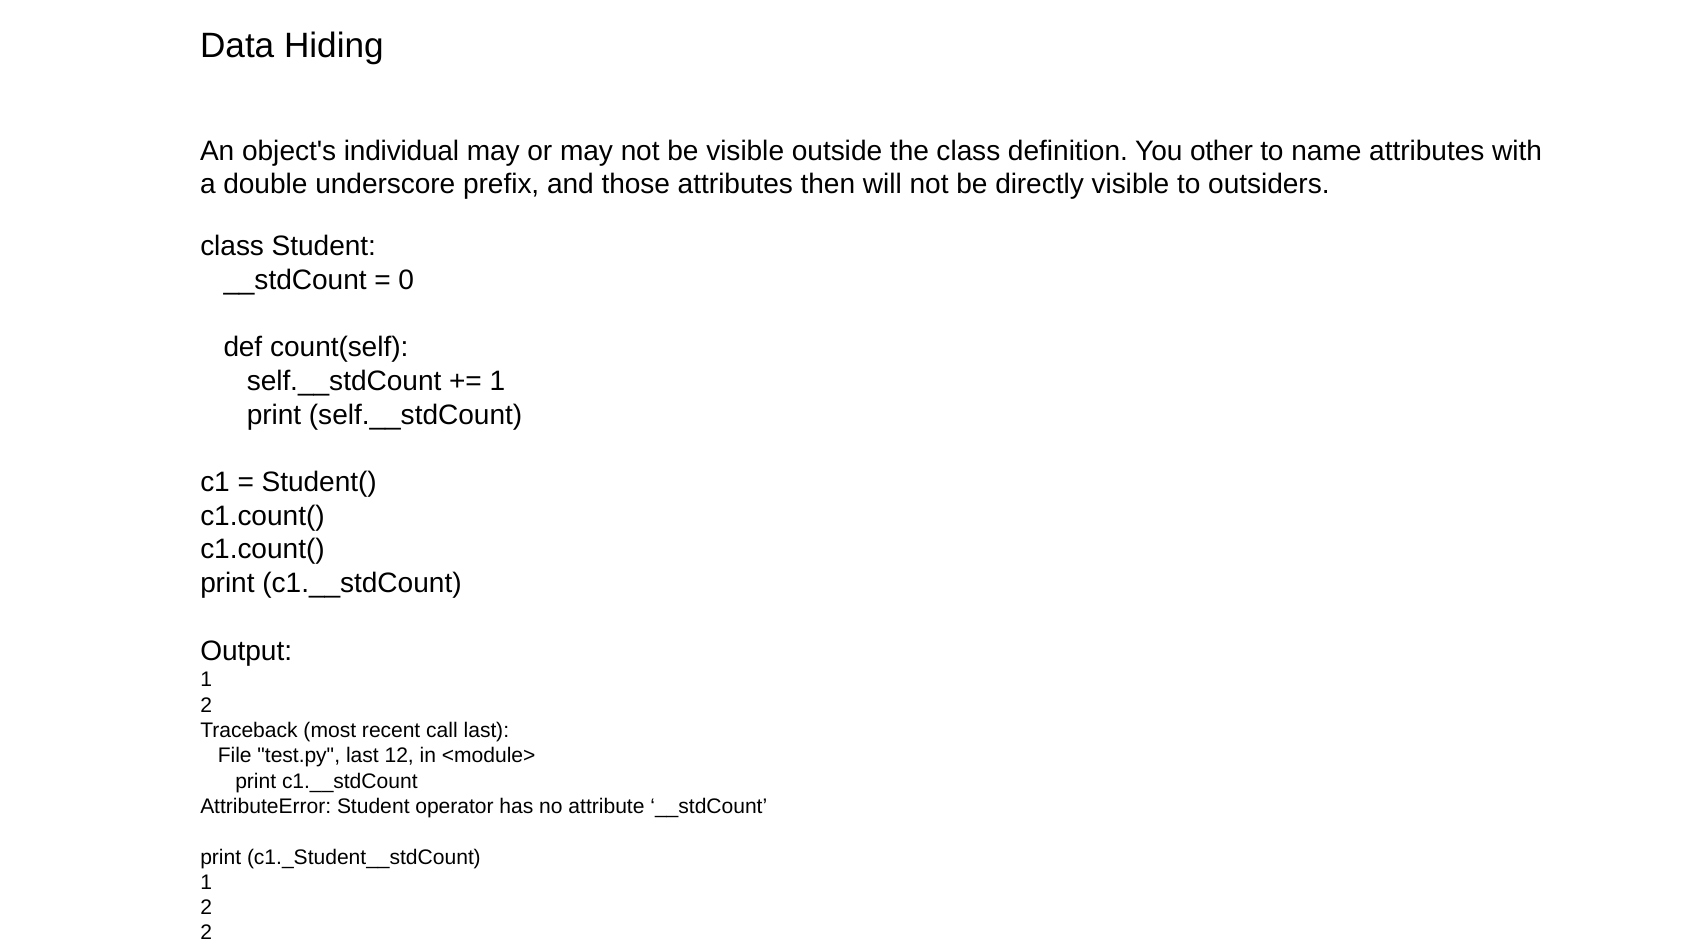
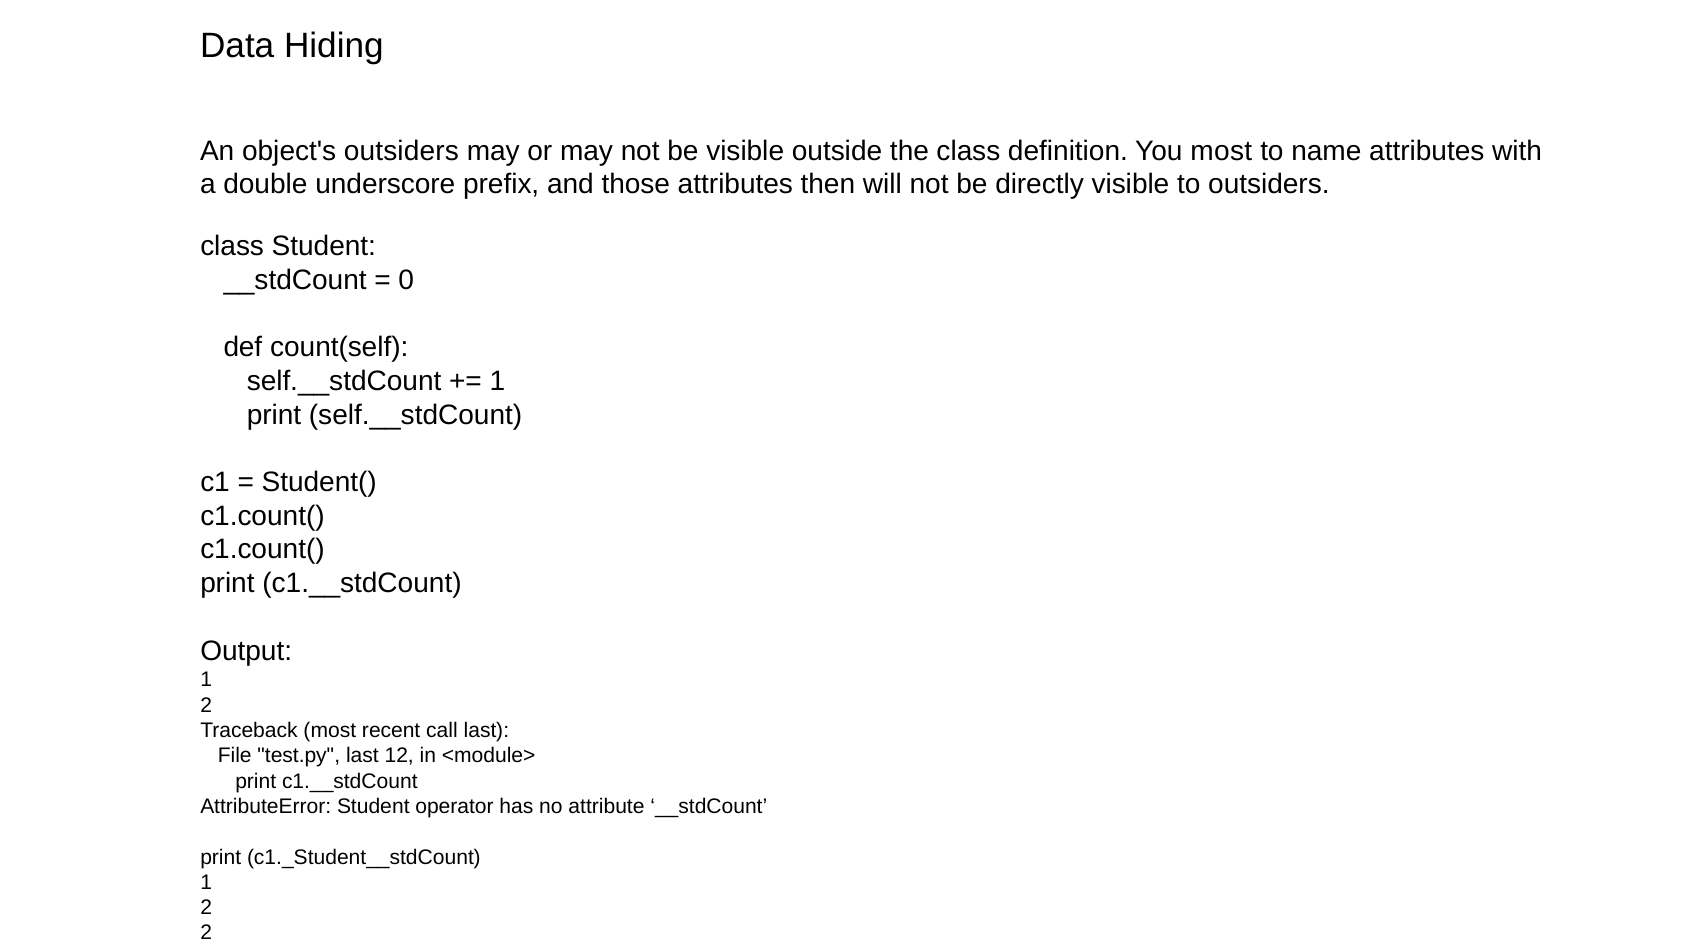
object's individual: individual -> outsiders (401, 151)
You other: other -> most (1221, 151)
